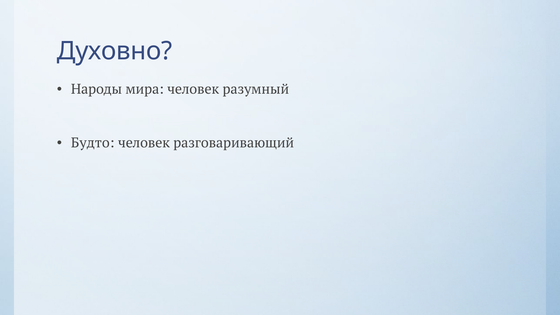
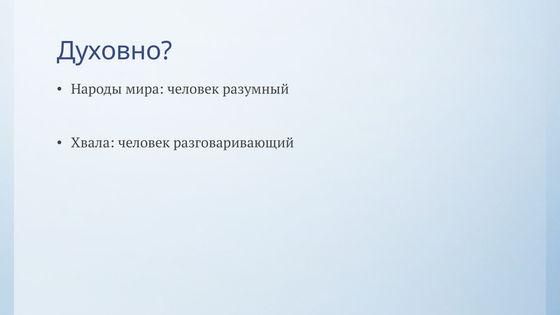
Будто: Будто -> Хвала (93, 143)
